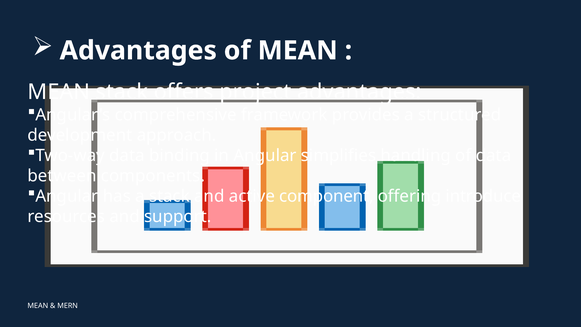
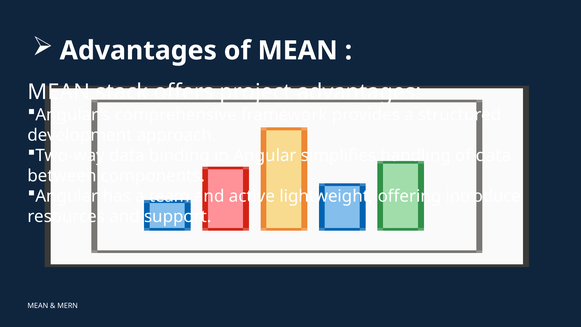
a stack: stack -> team (169, 196)
component: component -> lightweight (326, 196)
